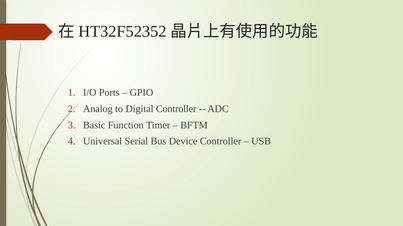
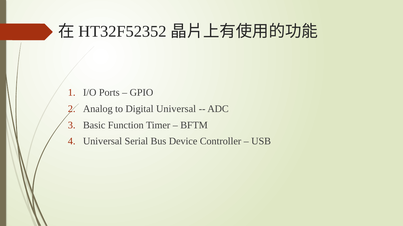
Digital Controller: Controller -> Universal (176, 109)
